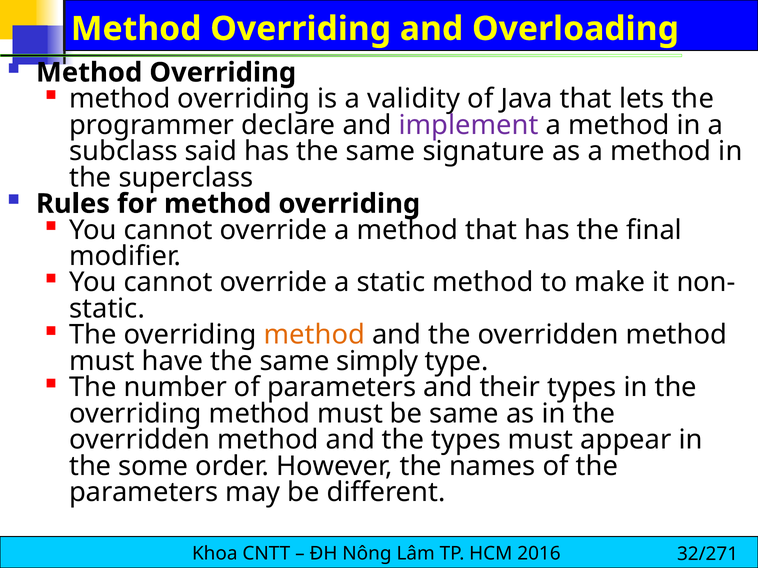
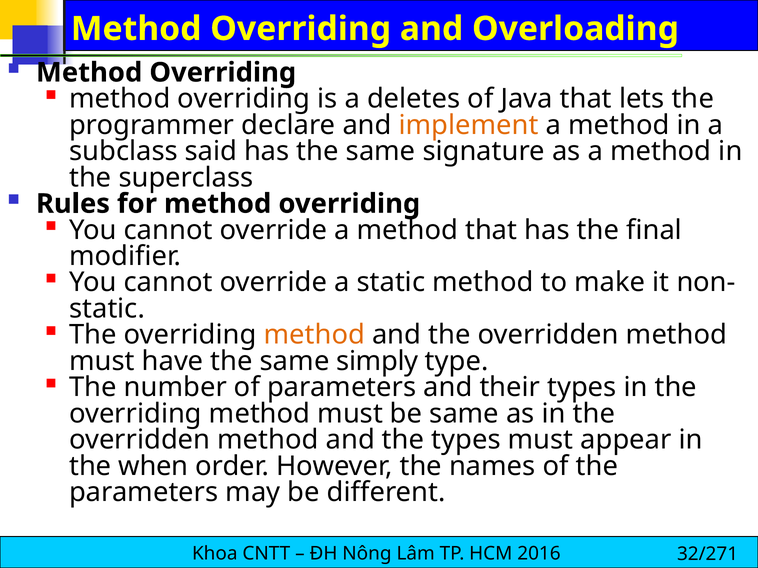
validity: validity -> deletes (414, 99)
implement colour: purple -> orange (469, 125)
some: some -> when (153, 467)
